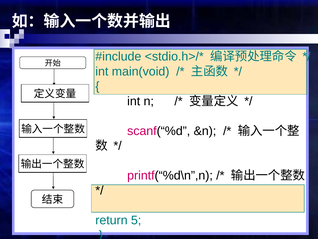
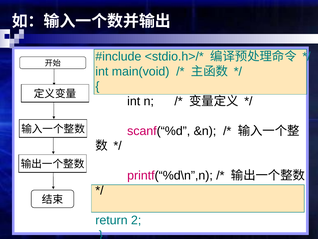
5: 5 -> 2 (136, 220)
